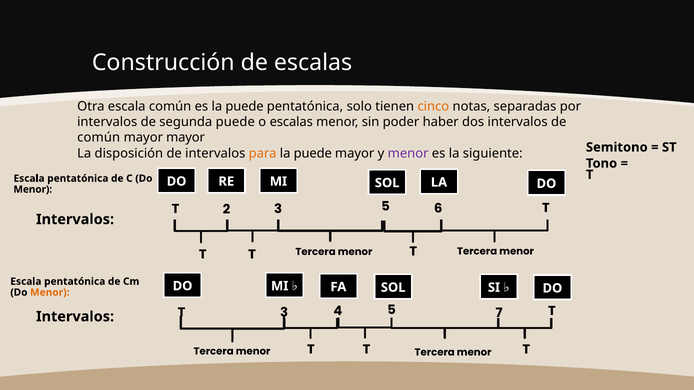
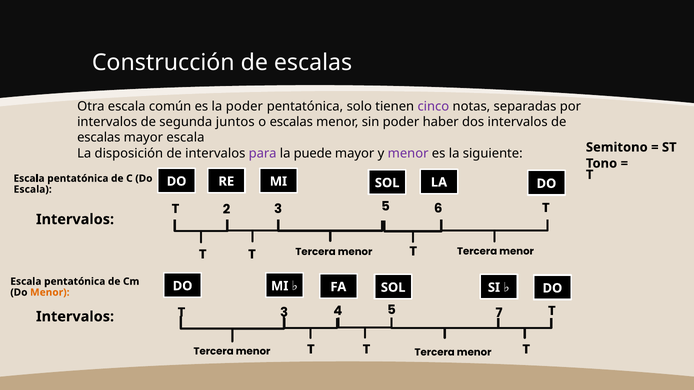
es la puede: puede -> poder (244, 107)
cinco colour: orange -> purple (433, 107)
segunda puede: puede -> juntos (235, 122)
común: común -> escalas (99, 138)
mayor mayor: mayor -> escala (185, 138)
para colour: orange -> purple (263, 153)
Menor: Menor -> Escala (33, 190)
